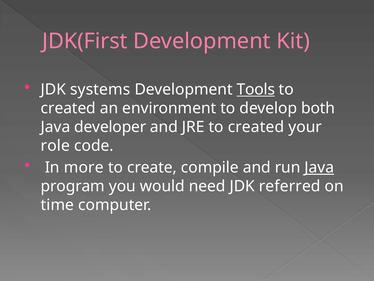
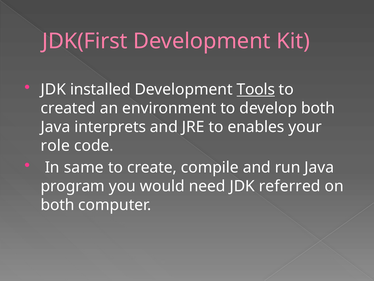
systems: systems -> installed (100, 89)
developer: developer -> interprets (110, 127)
JRE to created: created -> enables (256, 127)
more: more -> same (84, 167)
Java underline: present -> none (319, 167)
time: time -> both (57, 205)
